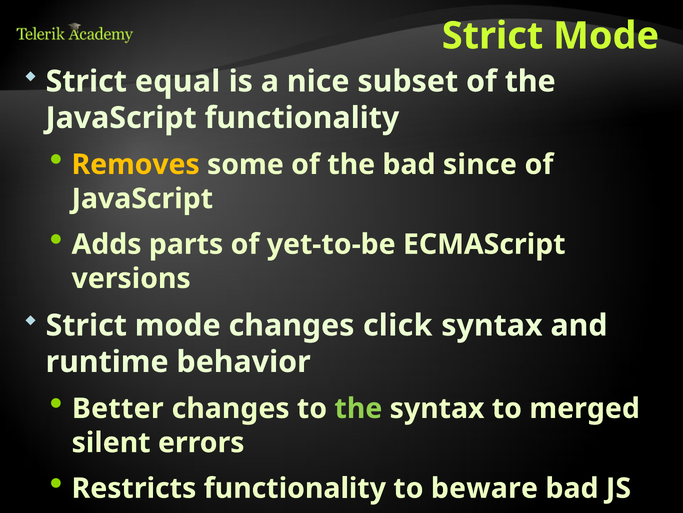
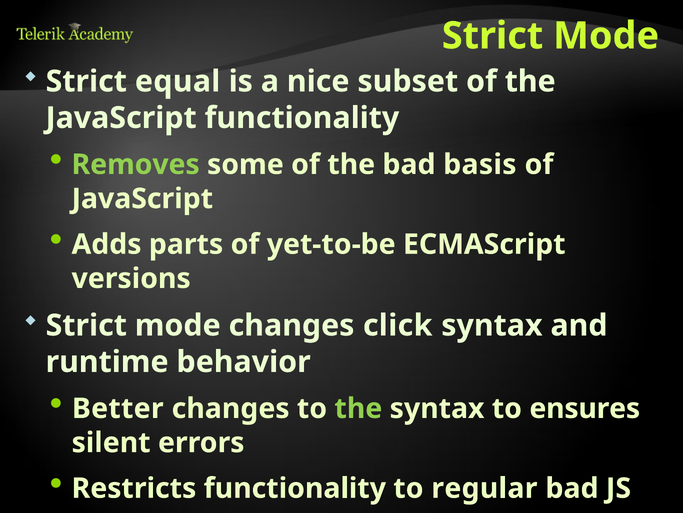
Removes colour: yellow -> light green (136, 164)
since: since -> basis (480, 164)
merged: merged -> ensures (585, 408)
beware: beware -> regular (484, 488)
